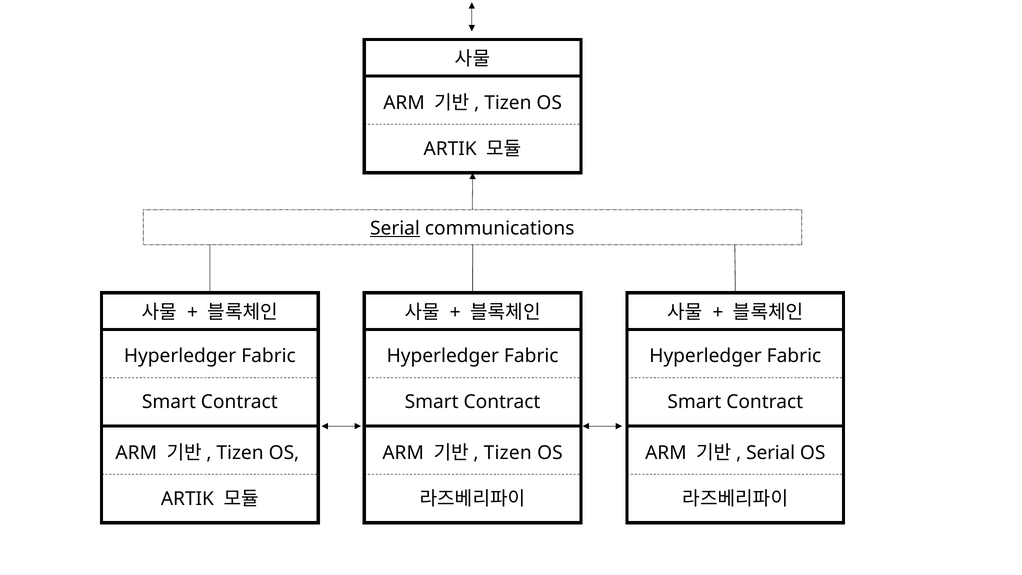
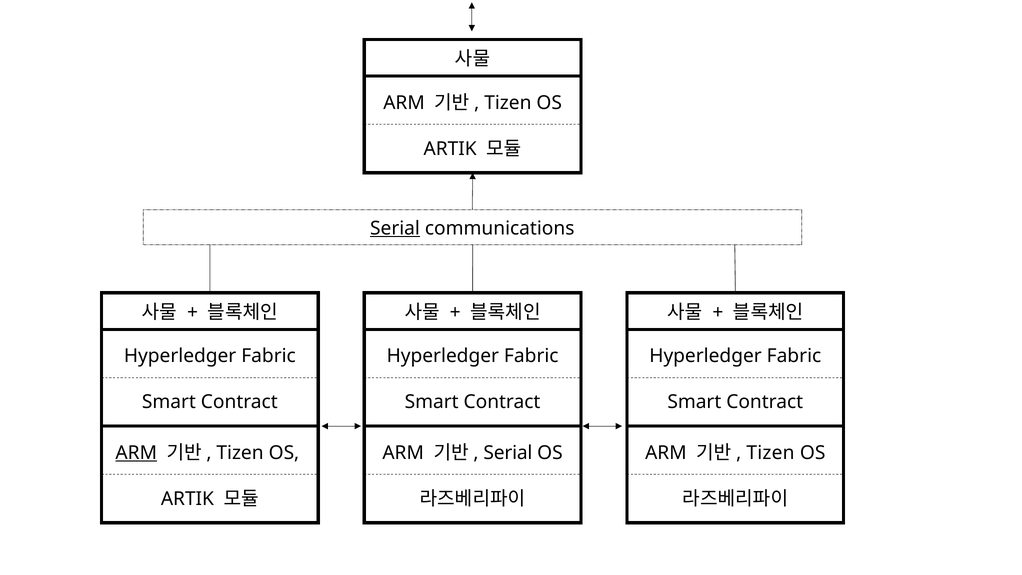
ARM underline: none -> present (136, 453)
Tizen: Tizen -> Serial (508, 453)
Serial: Serial -> Tizen (770, 453)
